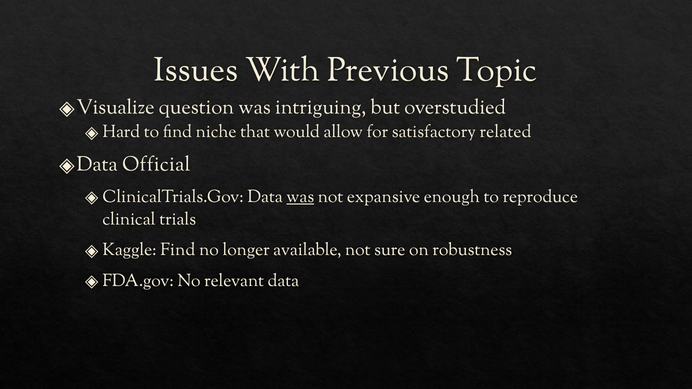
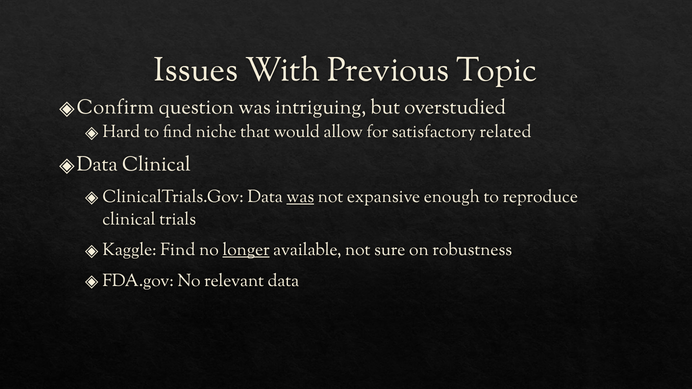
Visualize: Visualize -> Confirm (115, 107)
Data Official: Official -> Clinical (156, 164)
longer underline: none -> present (246, 250)
